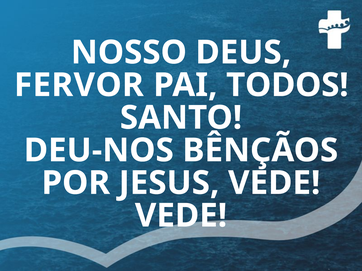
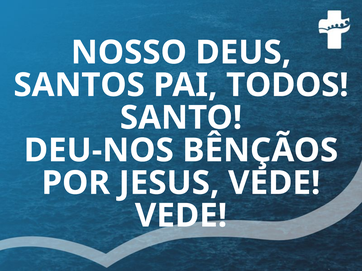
FERVOR: FERVOR -> SANTOS (79, 85)
